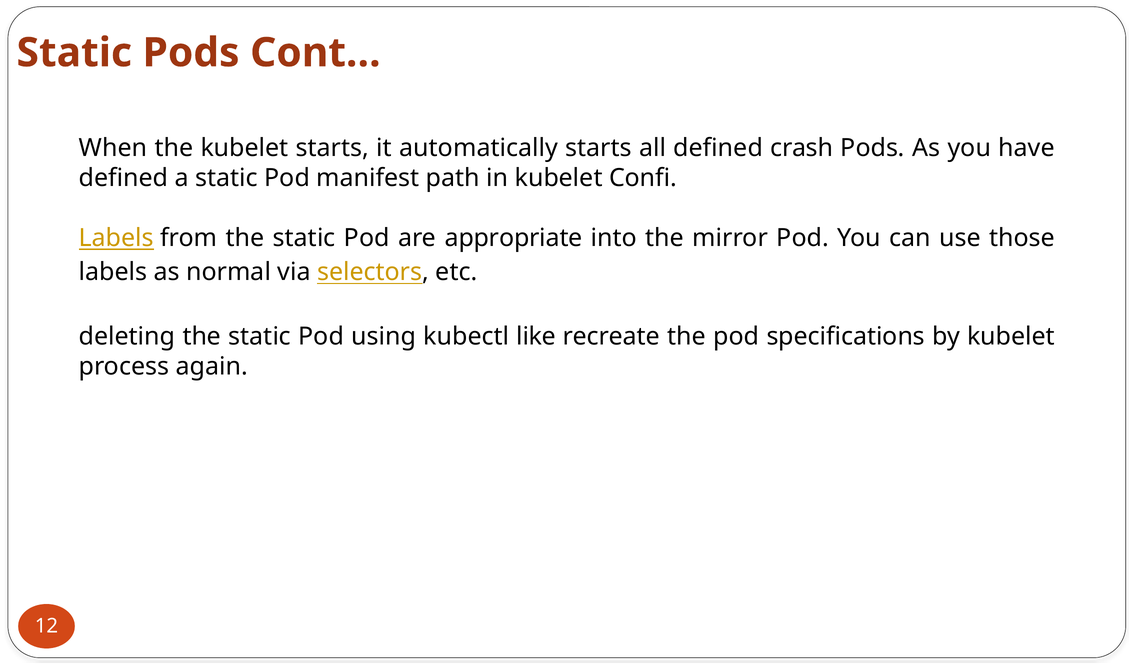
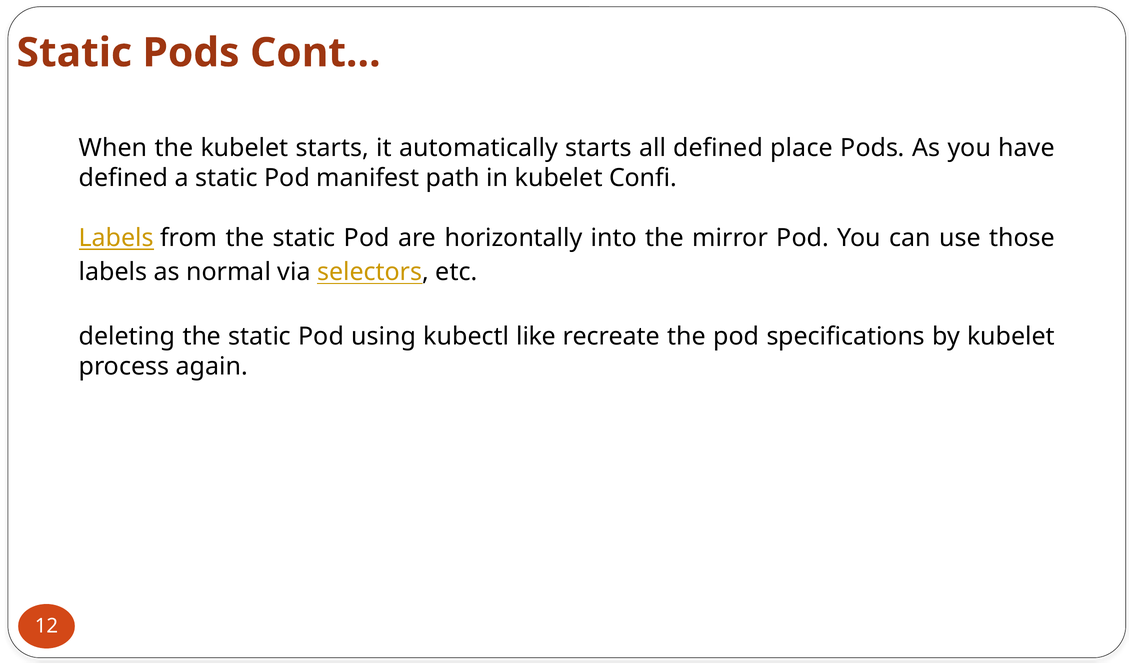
crash: crash -> place (802, 148)
appropriate: appropriate -> horizontally (514, 238)
